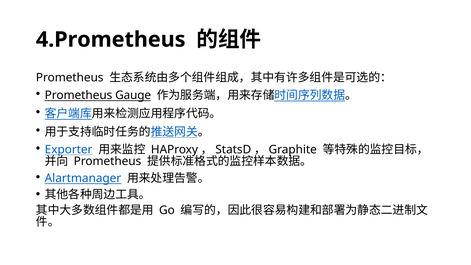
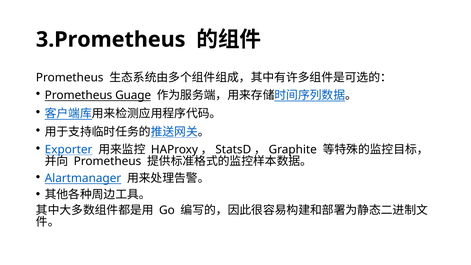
4.Prometheus: 4.Prometheus -> 3.Prometheus (111, 40)
Gauge: Gauge -> Guage (133, 95)
